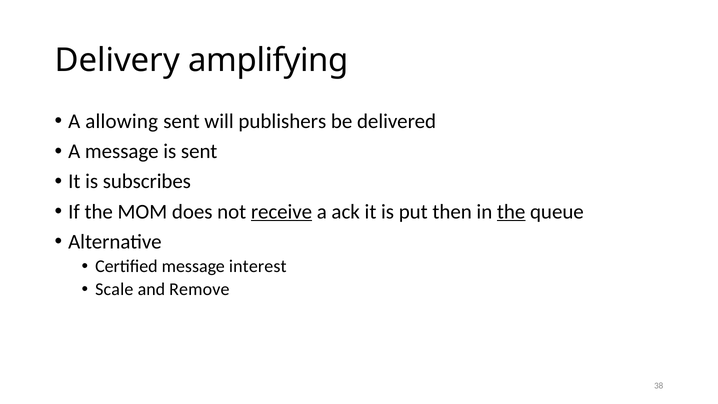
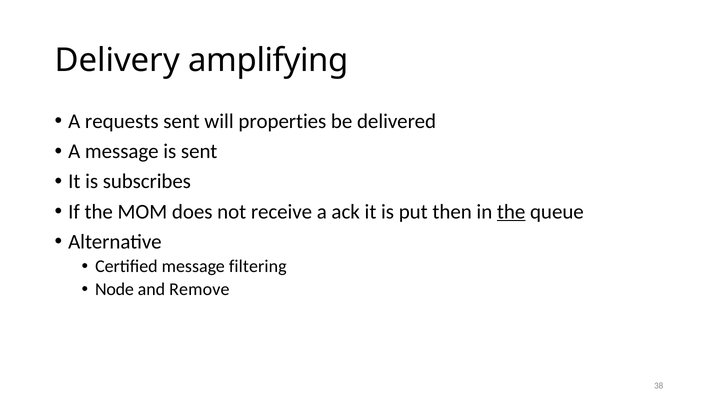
allowing: allowing -> requests (122, 121)
publishers: publishers -> properties (282, 121)
receive underline: present -> none (281, 212)
interest: interest -> filtering (258, 266)
Scale: Scale -> Node (114, 289)
